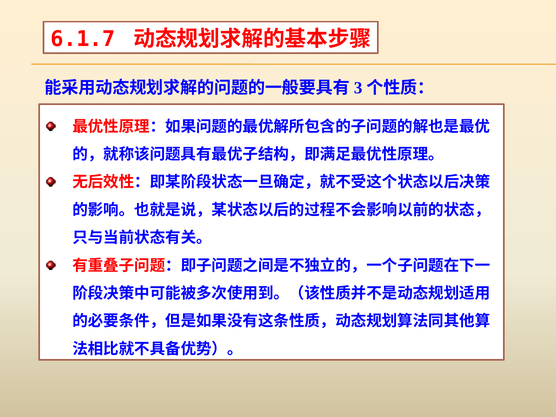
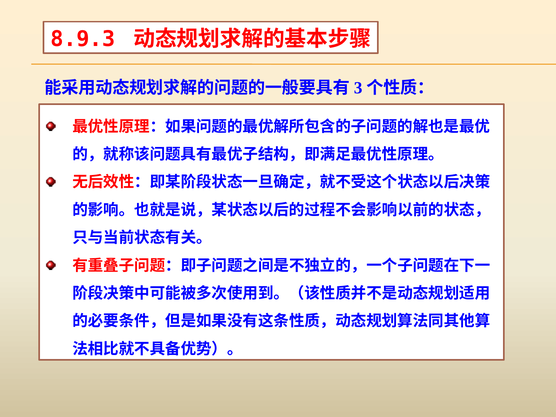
6.1.7: 6.1.7 -> 8.9.3 (83, 39)
